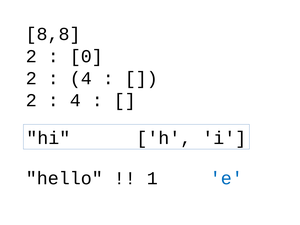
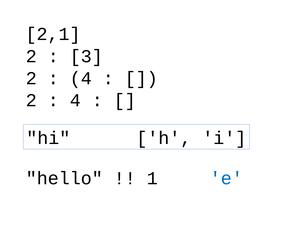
8,8: 8,8 -> 2,1 (53, 34)
0: 0 -> 3 (86, 56)
